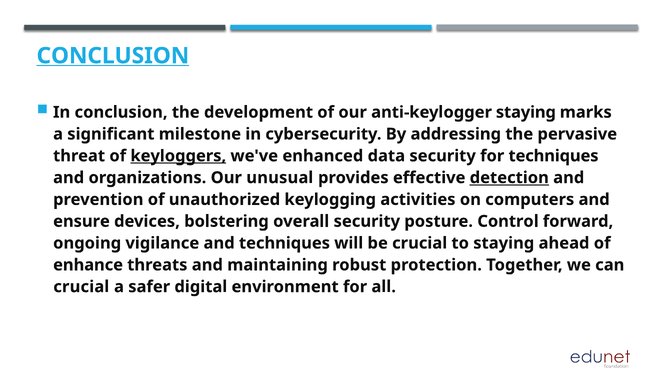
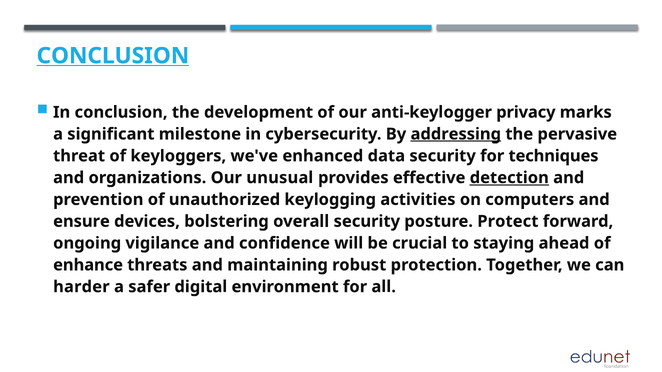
anti-keylogger staying: staying -> privacy (526, 112)
addressing underline: none -> present (456, 134)
keyloggers underline: present -> none (178, 156)
Control: Control -> Protect (508, 222)
and techniques: techniques -> confidence (284, 243)
crucial: crucial -> harder (81, 287)
